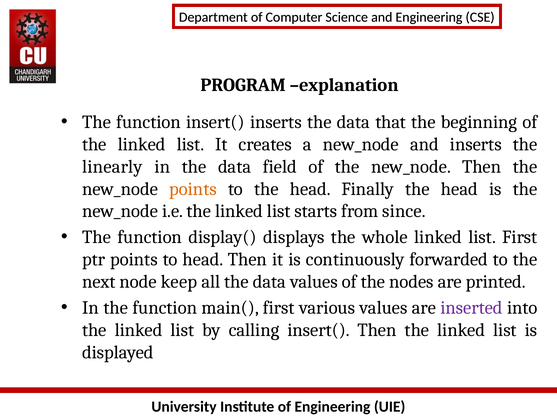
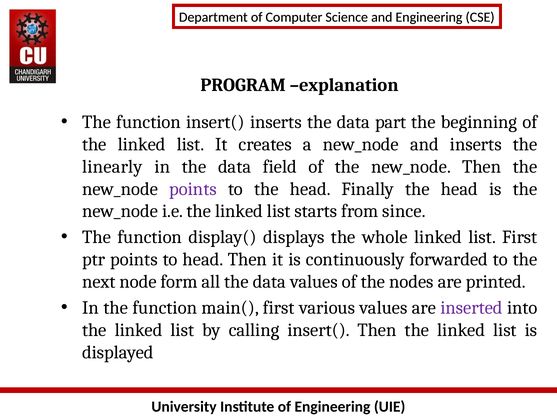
that: that -> part (391, 122)
points colour: orange -> purple (193, 189)
keep: keep -> form (179, 282)
